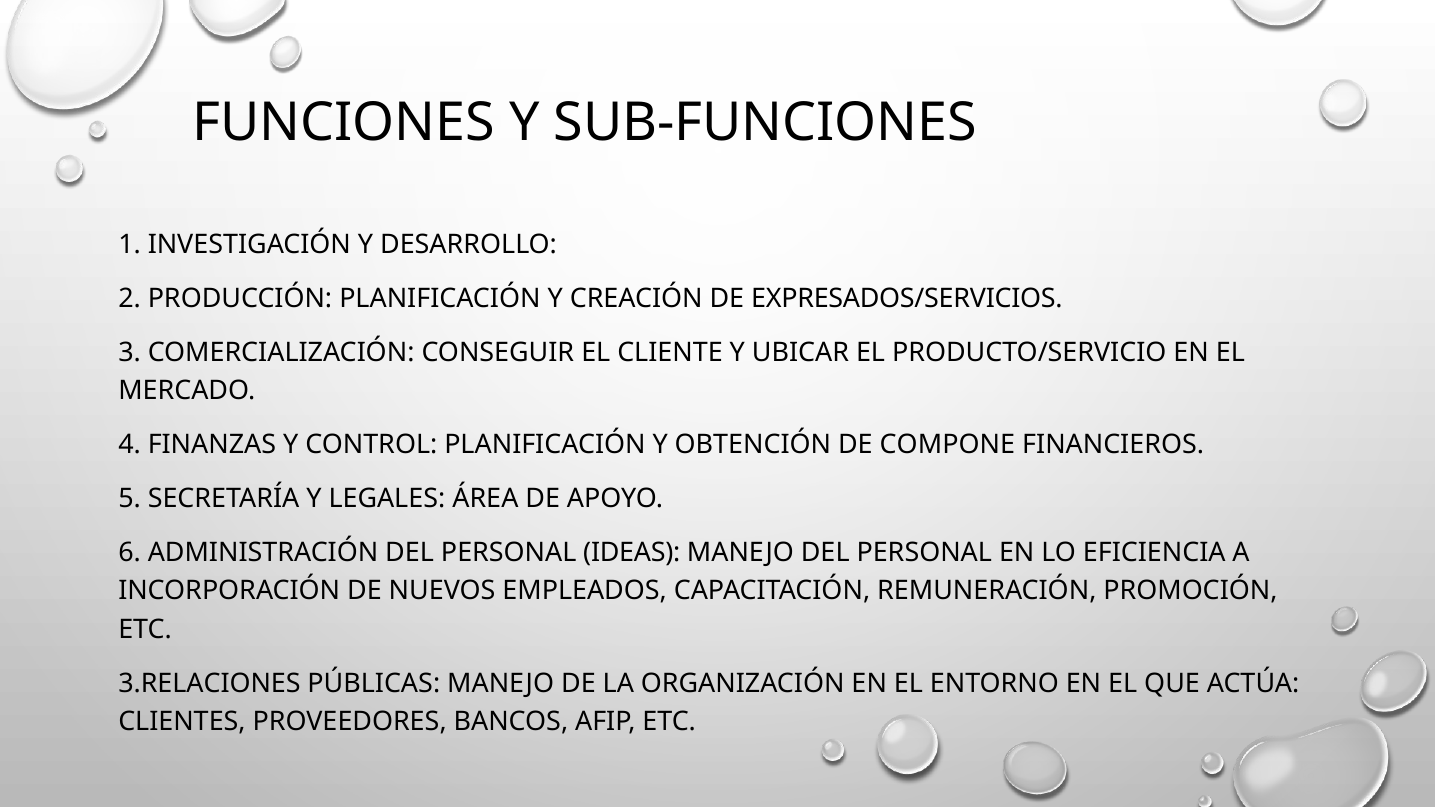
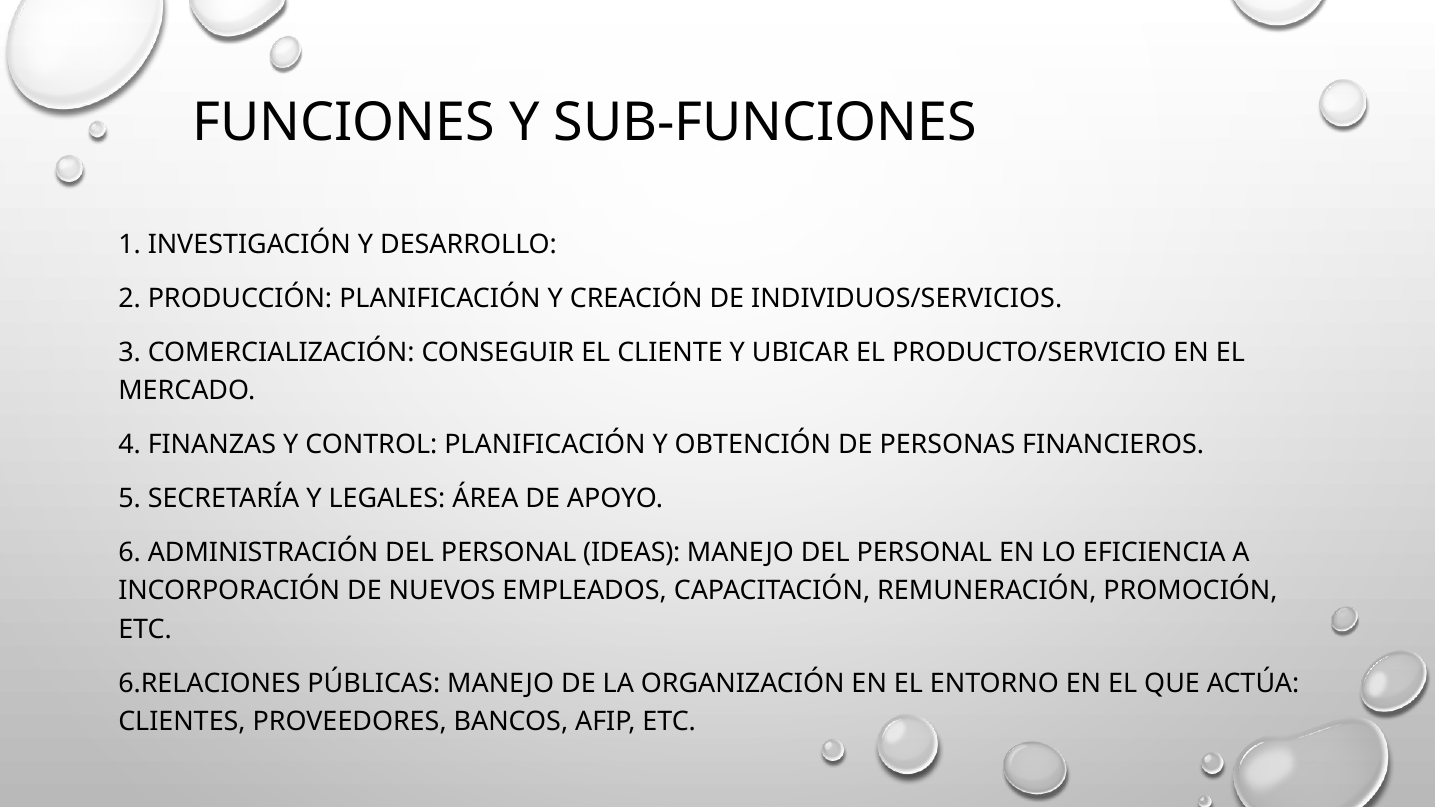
EXPRESADOS/SERVICIOS: EXPRESADOS/SERVICIOS -> INDIVIDUOS/SERVICIOS (907, 299)
COMPONE: COMPONE -> PERSONAS (947, 445)
3.RELACIONES: 3.RELACIONES -> 6.RELACIONES (209, 683)
